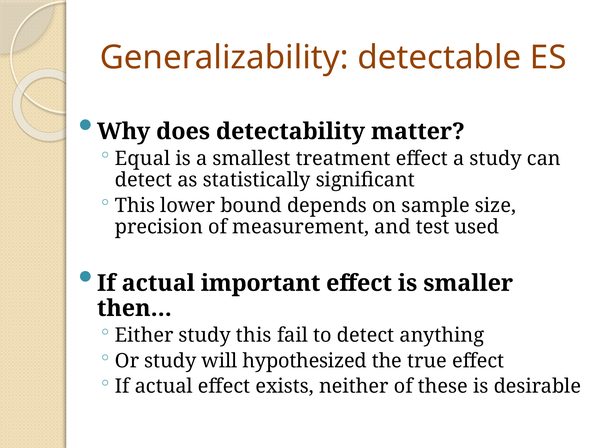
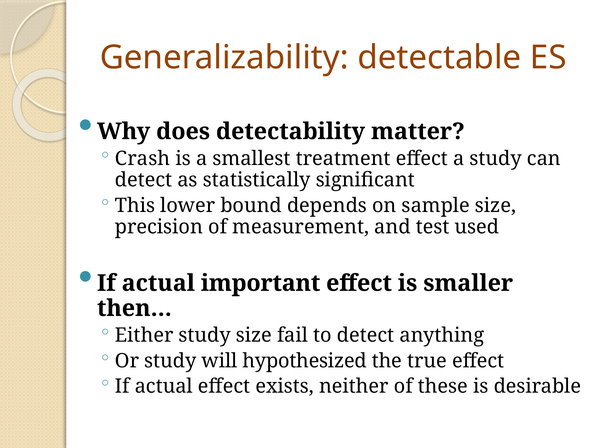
Equal: Equal -> Crash (143, 159)
study this: this -> size (254, 336)
